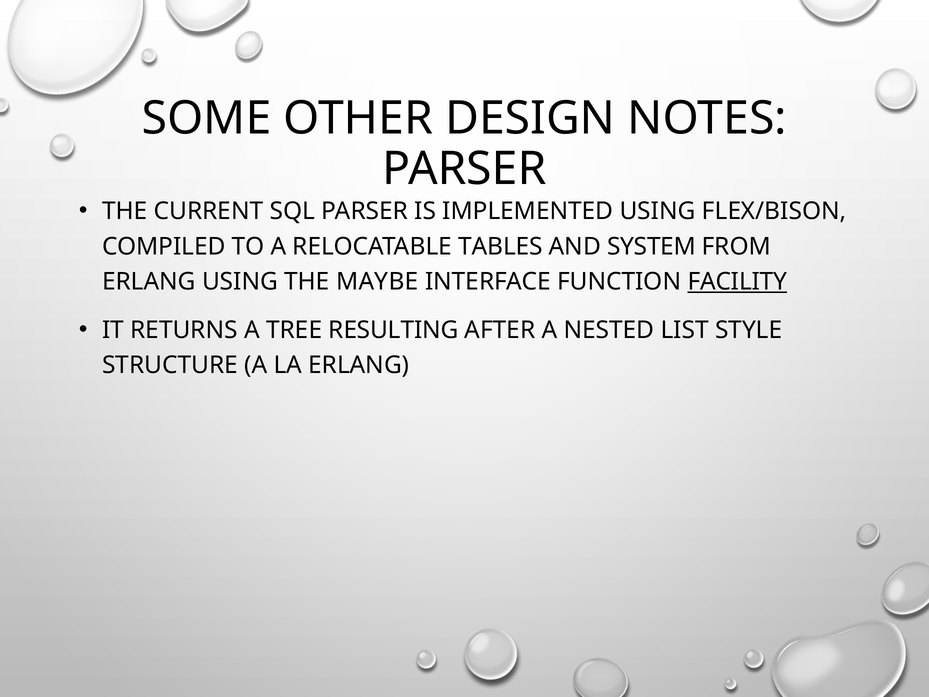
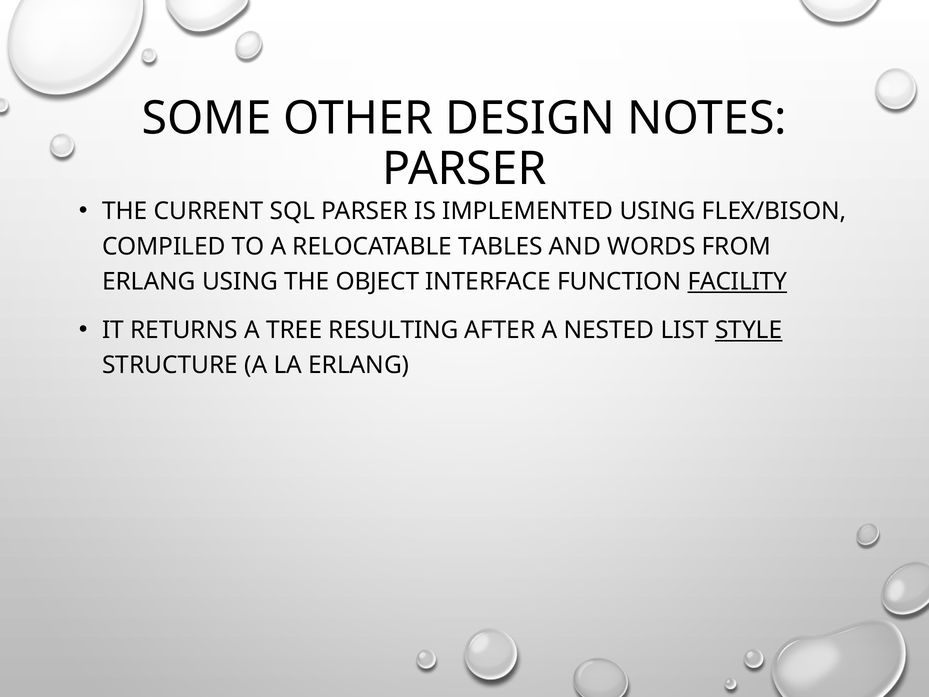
SYSTEM: SYSTEM -> WORDS (651, 247)
MAYBE: MAYBE -> OBJECT (377, 282)
STYLE underline: none -> present (749, 330)
